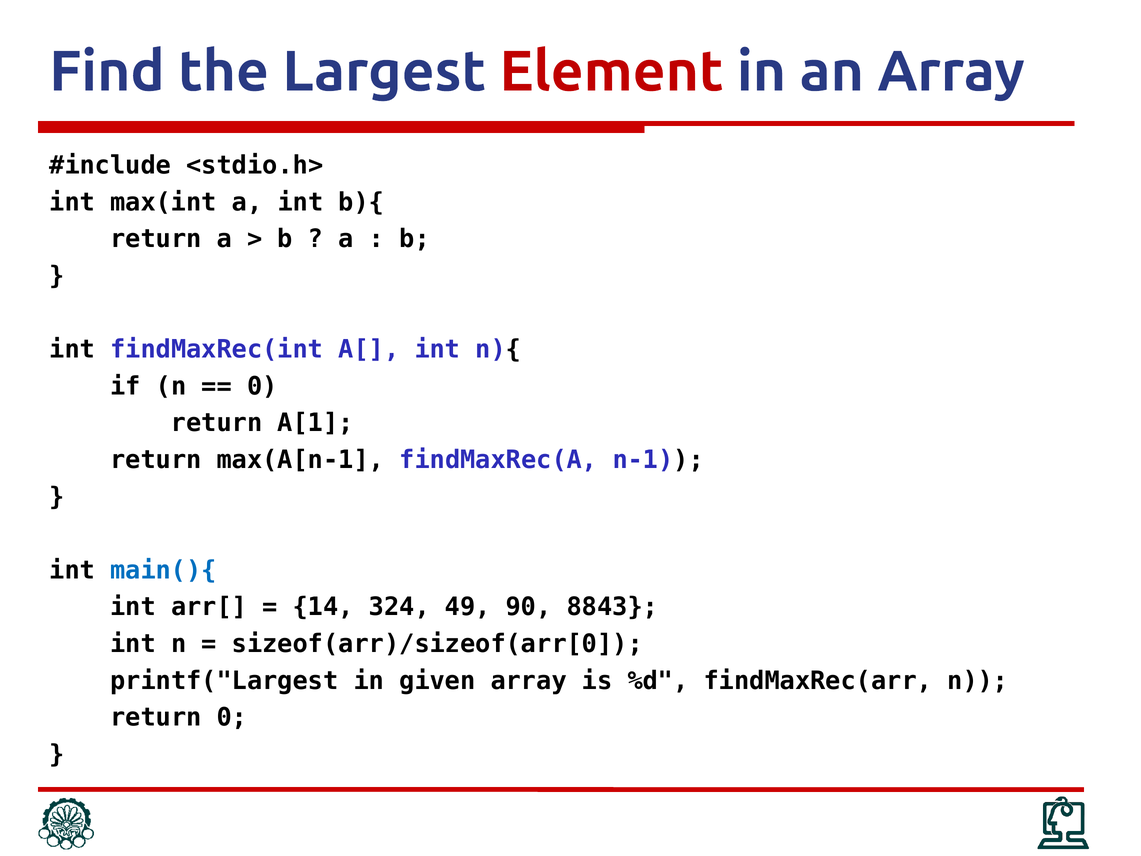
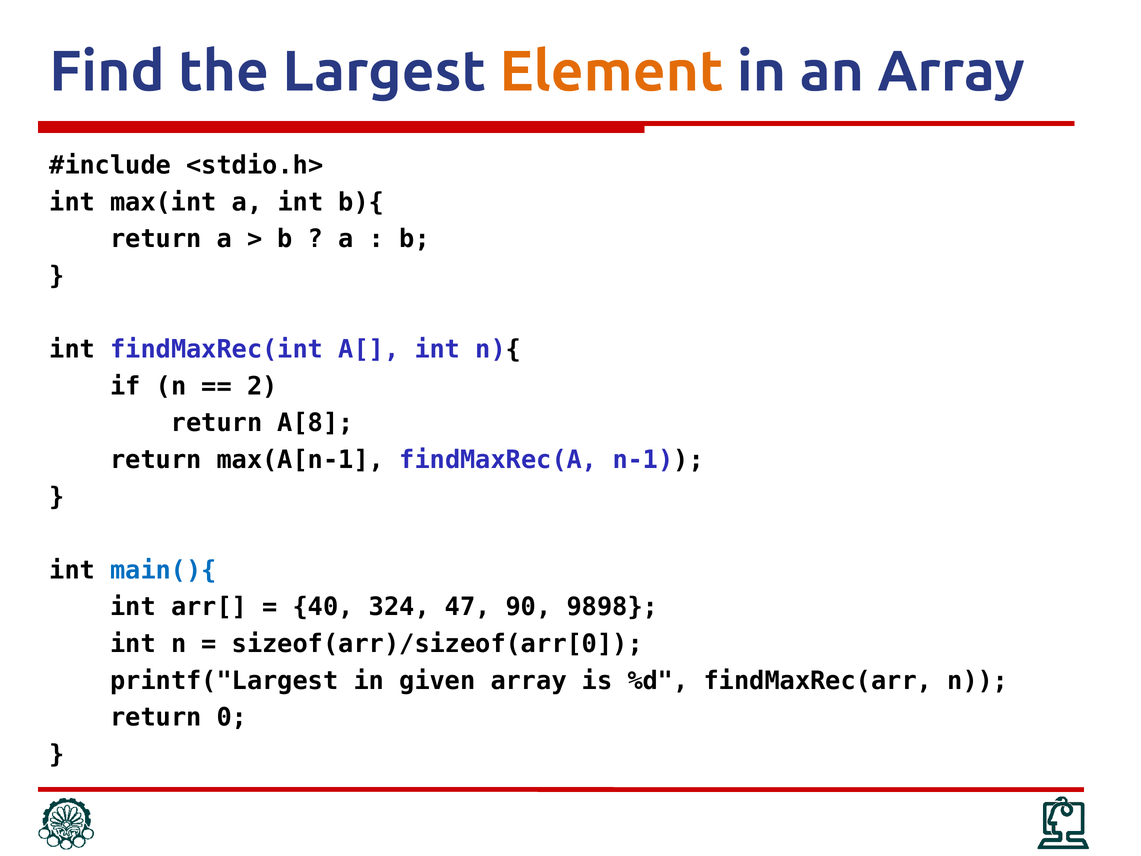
Element colour: red -> orange (612, 72)
0: 0 -> 2 (262, 386)
A[1: A[1 -> A[8 (316, 423)
14: 14 -> 40 (323, 607)
49: 49 -> 47 (468, 607)
8843: 8843 -> 9898 (612, 607)
